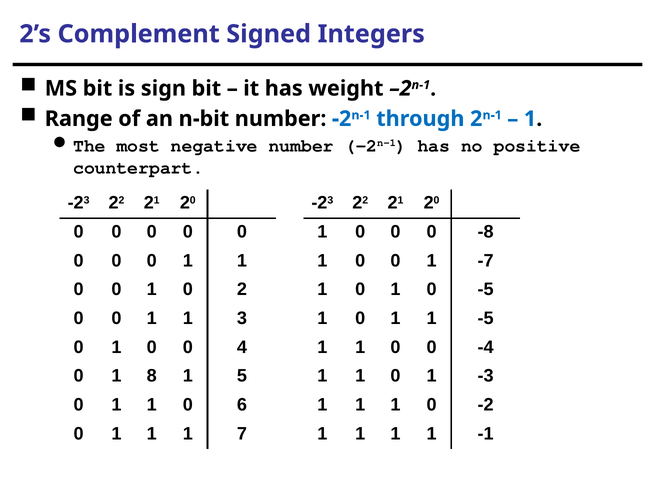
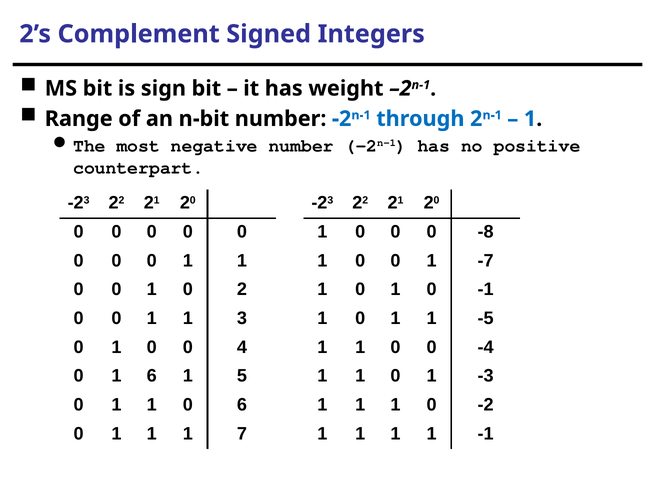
0 -5: -5 -> -1 (486, 290)
1 8: 8 -> 6 (152, 376)
